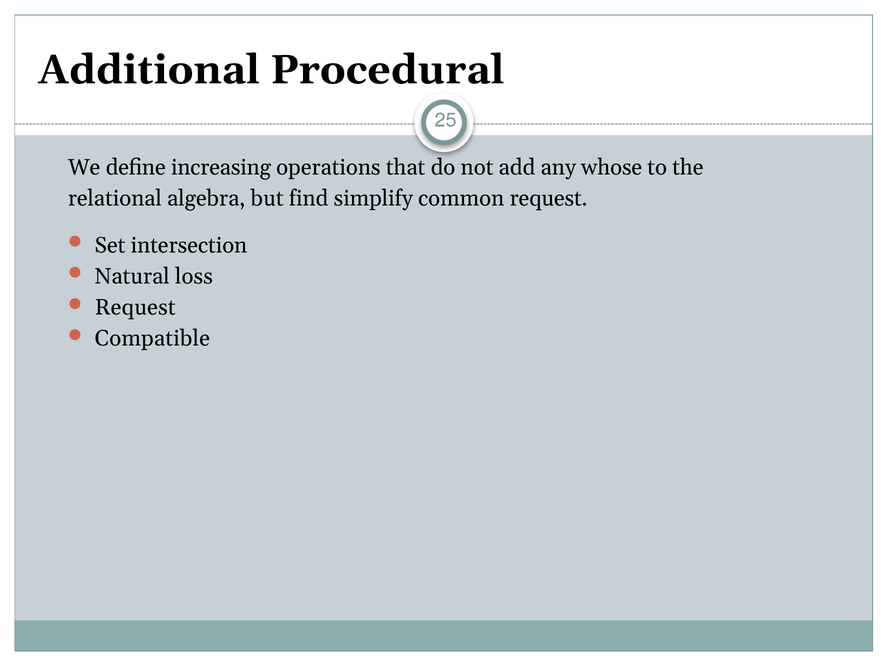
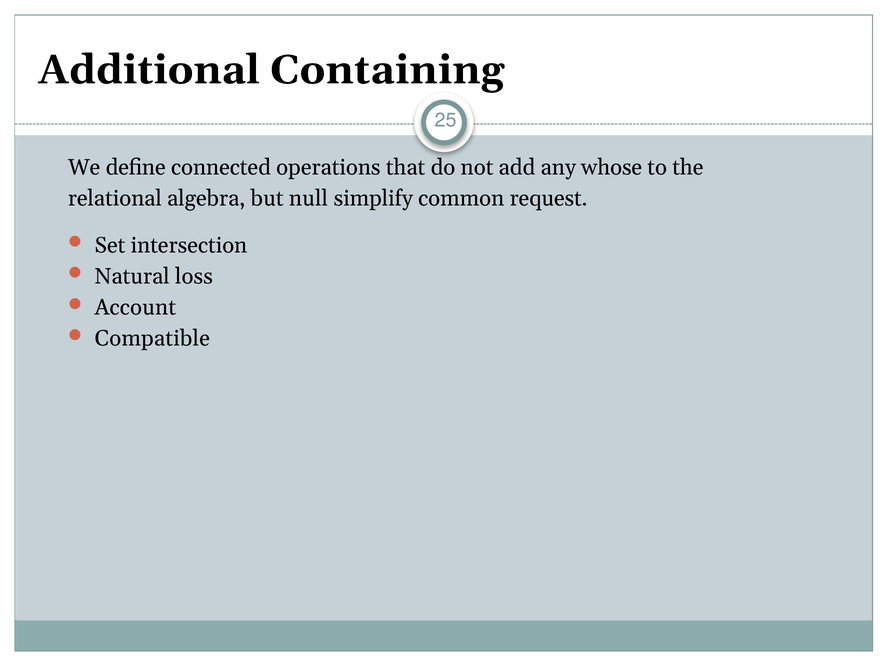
Procedural: Procedural -> Containing (387, 70)
increasing: increasing -> connected (221, 167)
find: find -> null (308, 198)
Request: Request -> Account (135, 308)
